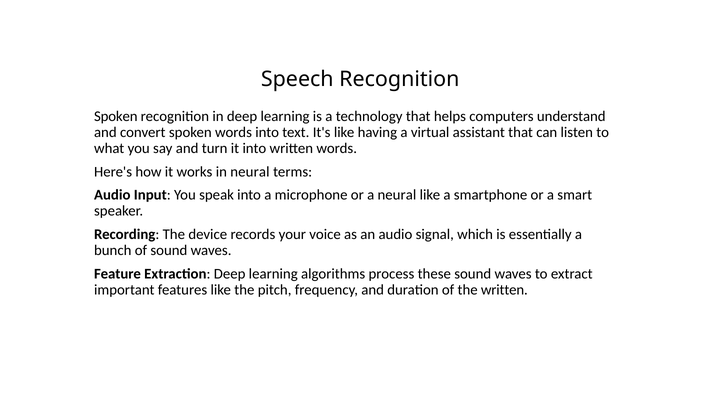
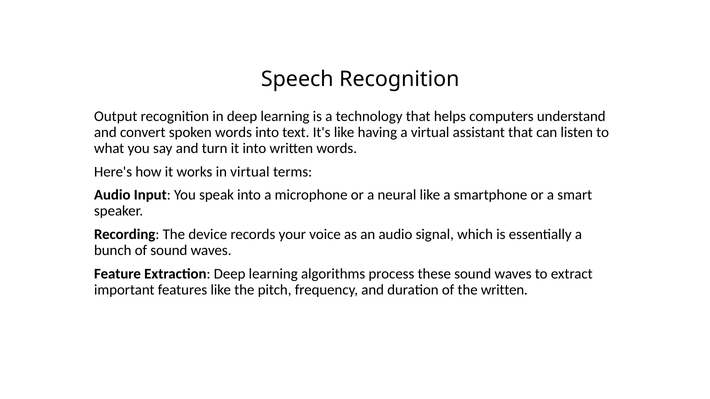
Spoken: Spoken -> Output (116, 117)
in neural: neural -> virtual (250, 172)
